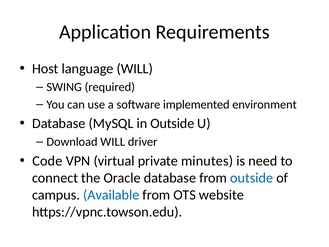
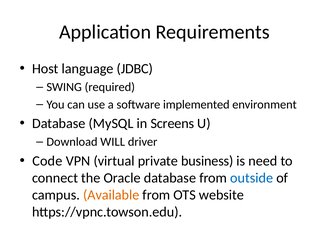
language WILL: WILL -> JDBC (135, 69)
in Outside: Outside -> Screens (172, 123)
minutes: minutes -> business (207, 161)
Available colour: blue -> orange (111, 195)
